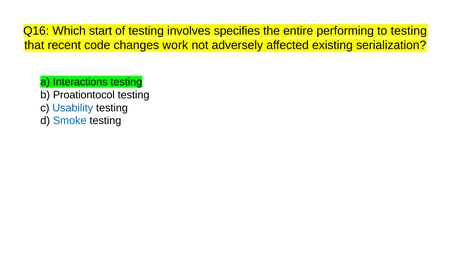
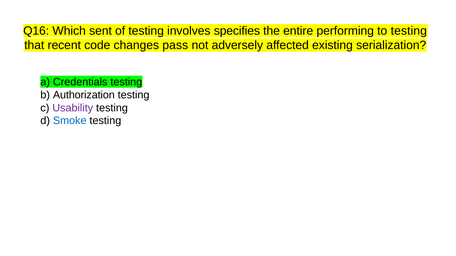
start: start -> sent (101, 31)
work: work -> pass (175, 45)
Interactions: Interactions -> Credentials (80, 82)
Proationtocol: Proationtocol -> Authorization (84, 95)
Usability colour: blue -> purple (73, 108)
